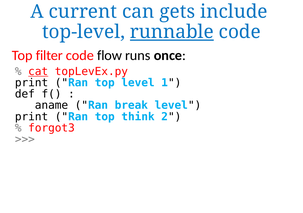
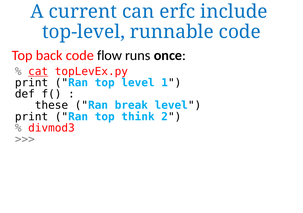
gets: gets -> erfc (177, 12)
runnable underline: present -> none (172, 32)
filter: filter -> back (49, 55)
aname: aname -> these (51, 106)
forgot3: forgot3 -> divmod3 (51, 128)
